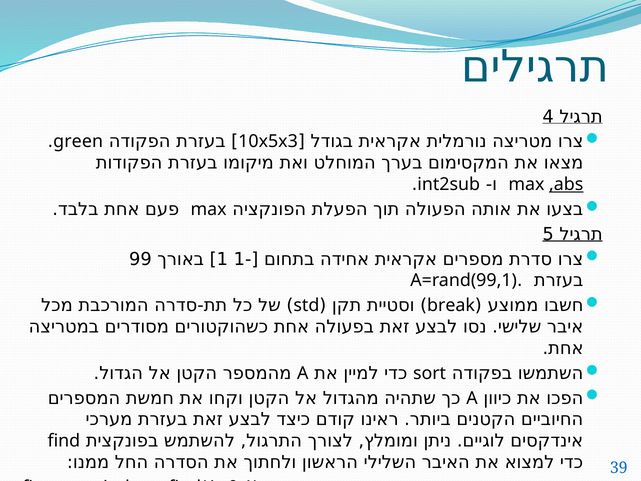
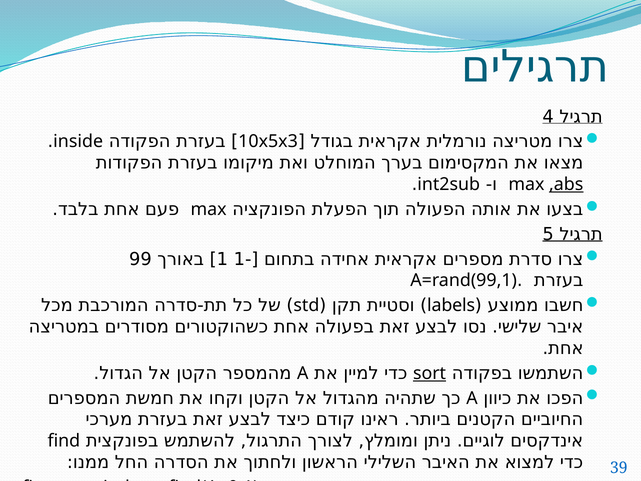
green: green -> inside (78, 142)
break: break -> labels (451, 305)
sort underline: none -> present (430, 373)
